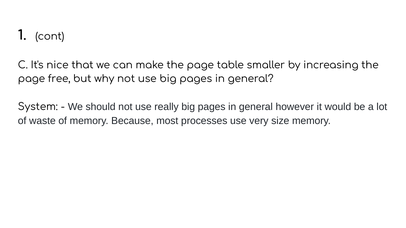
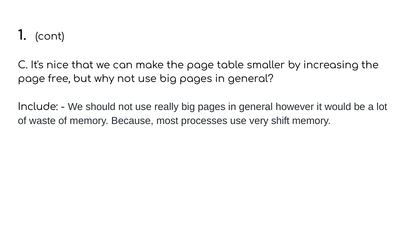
System: System -> Include (38, 107)
size: size -> shift (280, 121)
